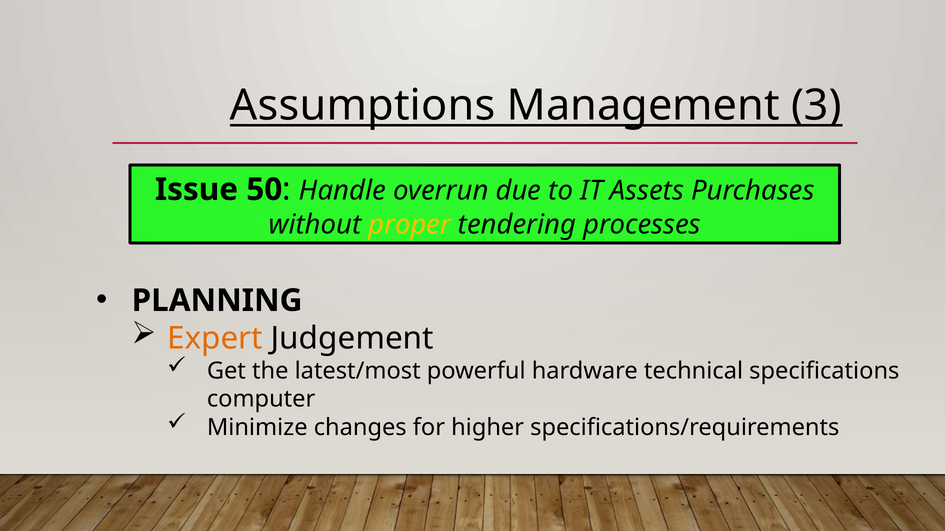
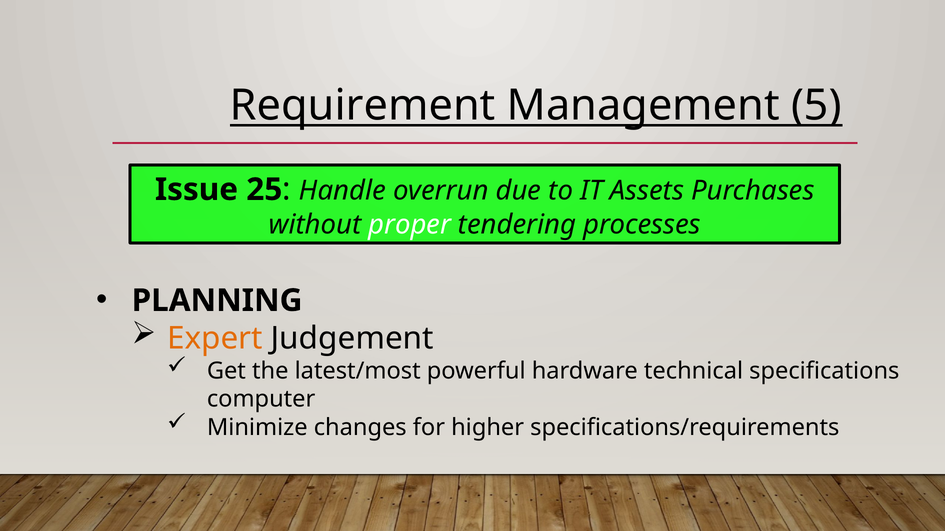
Assumptions: Assumptions -> Requirement (363, 106)
3: 3 -> 5 (816, 106)
50: 50 -> 25 (264, 190)
proper colour: yellow -> white (410, 225)
